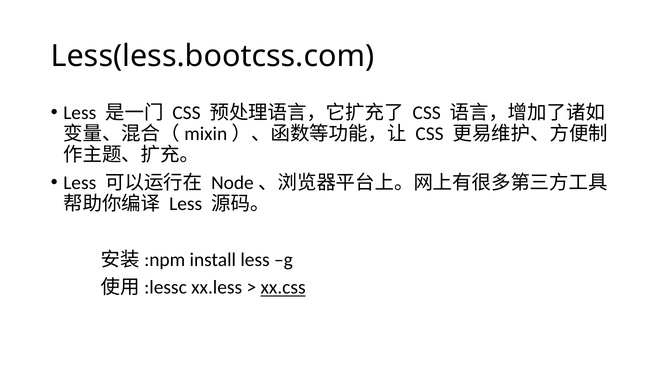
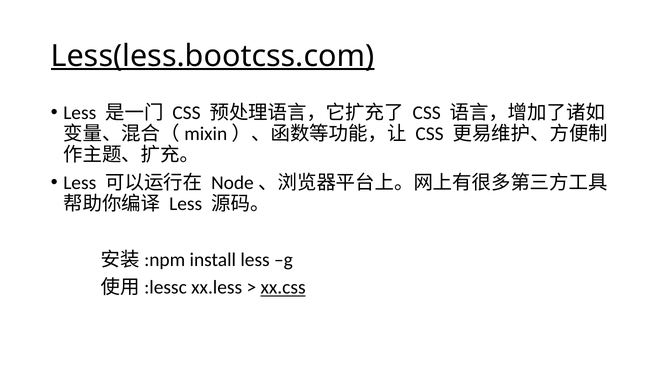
Less(less.bootcss.com underline: none -> present (213, 56)
